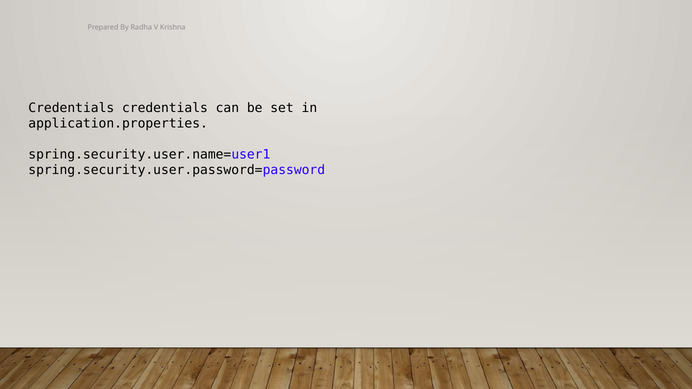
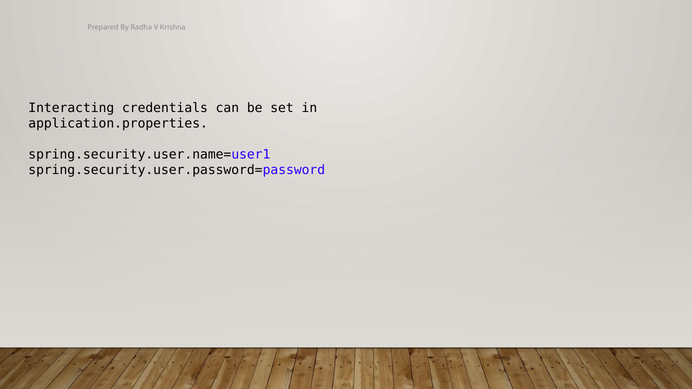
Credentials: Credentials -> Interacting (71, 108)
